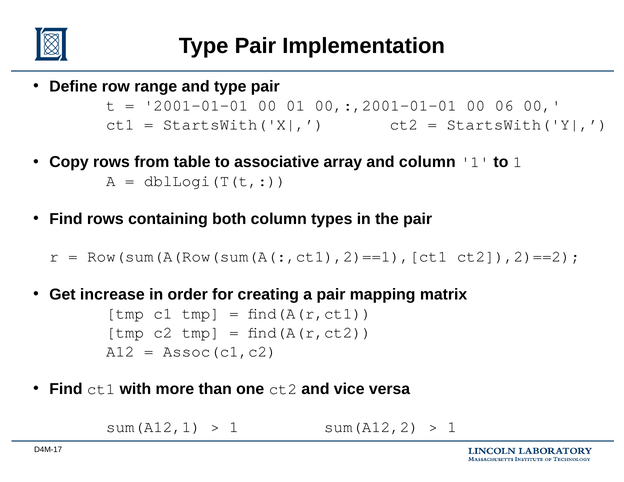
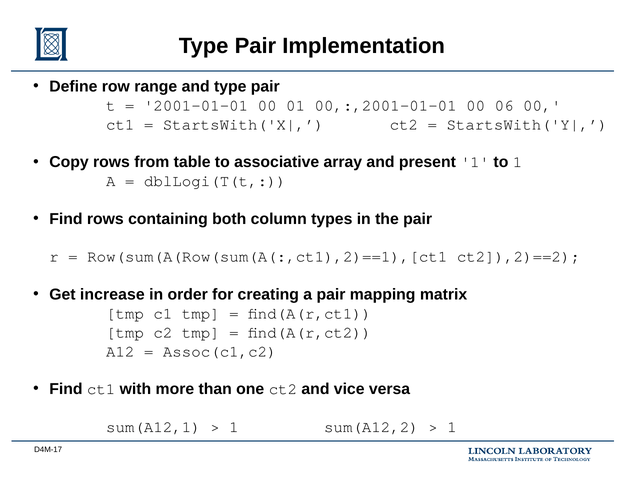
and column: column -> present (427, 162)
